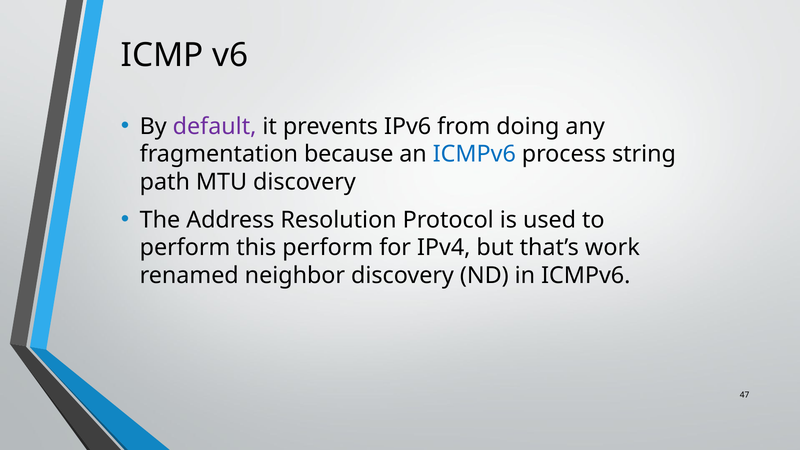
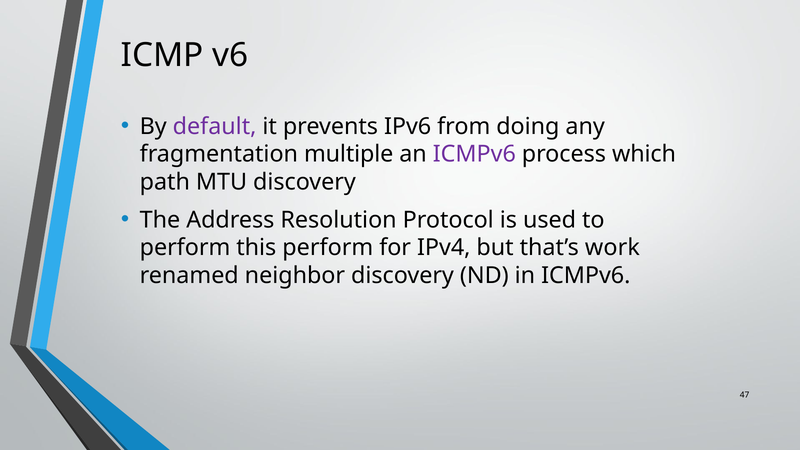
because: because -> multiple (349, 154)
ICMPv6 colour: blue -> purple (474, 154)
string: string -> which (644, 154)
